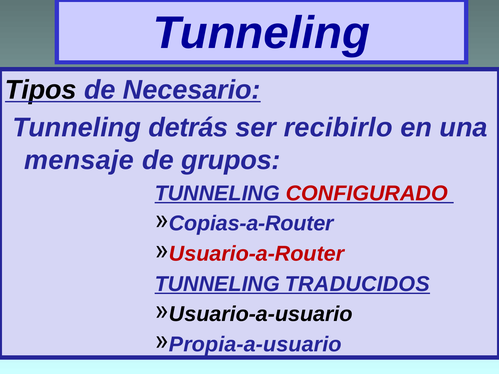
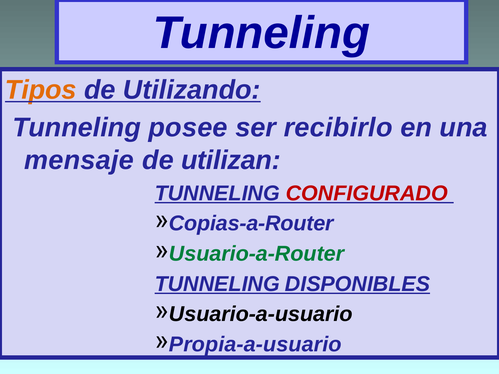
Tipos colour: black -> orange (41, 90)
Necesario: Necesario -> Utilizando (192, 90)
detrás: detrás -> posee (188, 128)
grupos: grupos -> utilizan (231, 160)
Usuario-a-Router colour: red -> green (257, 254)
TRADUCIDOS: TRADUCIDOS -> DISPONIBLES (358, 284)
